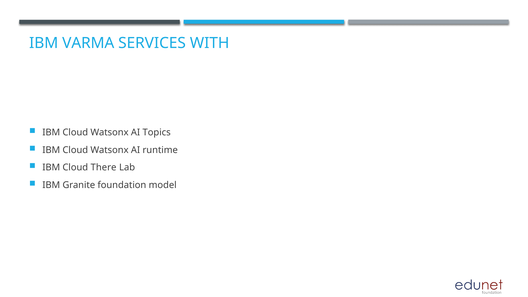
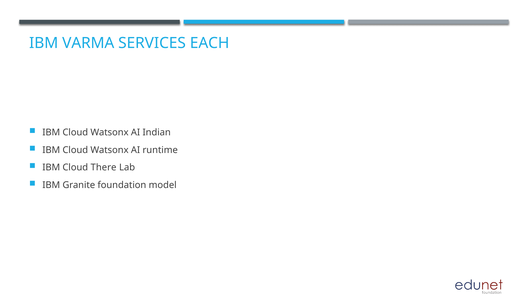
WITH: WITH -> EACH (210, 43)
Topics: Topics -> Indian (157, 133)
